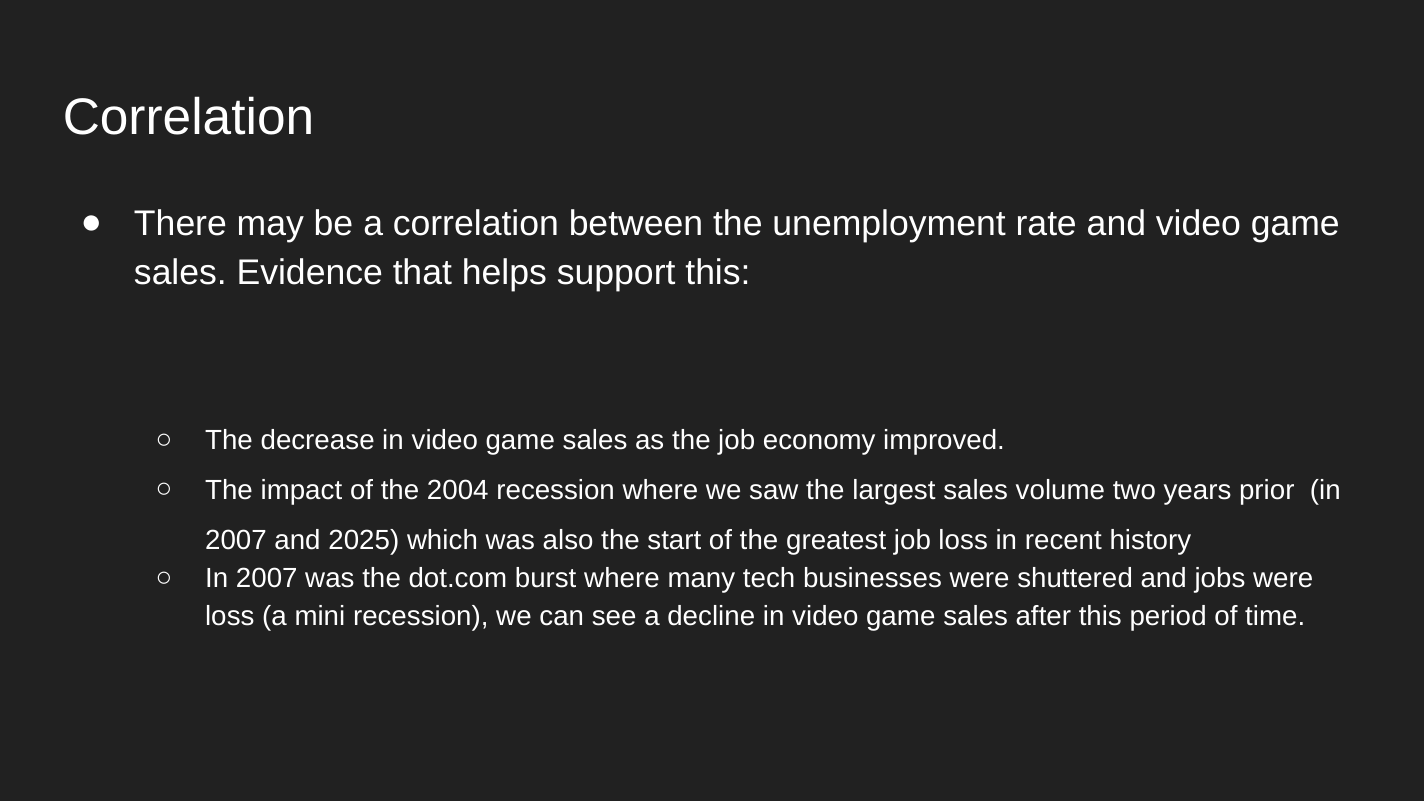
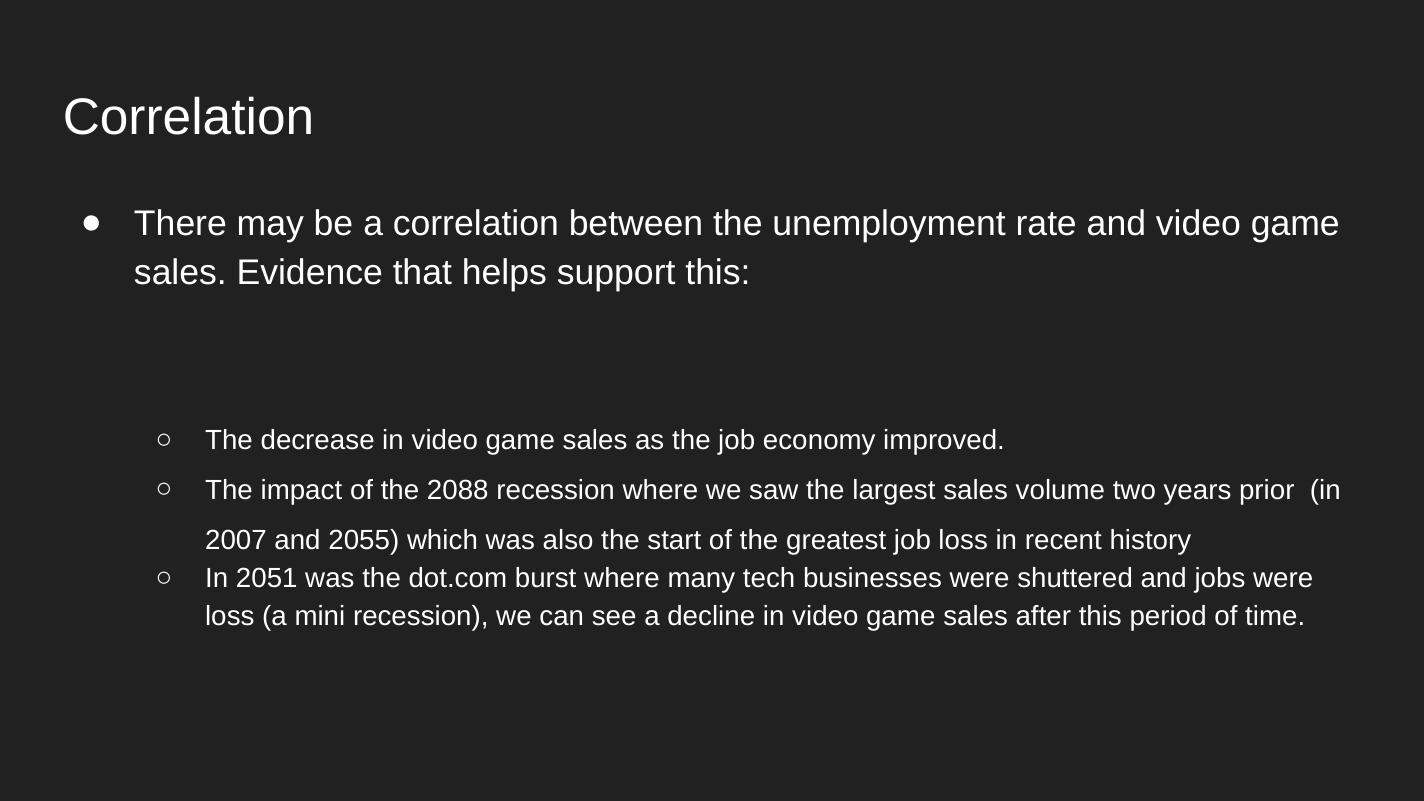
2004: 2004 -> 2088 (458, 490)
2025: 2025 -> 2055 (364, 540)
2007: 2007 -> 2051 (267, 579)
